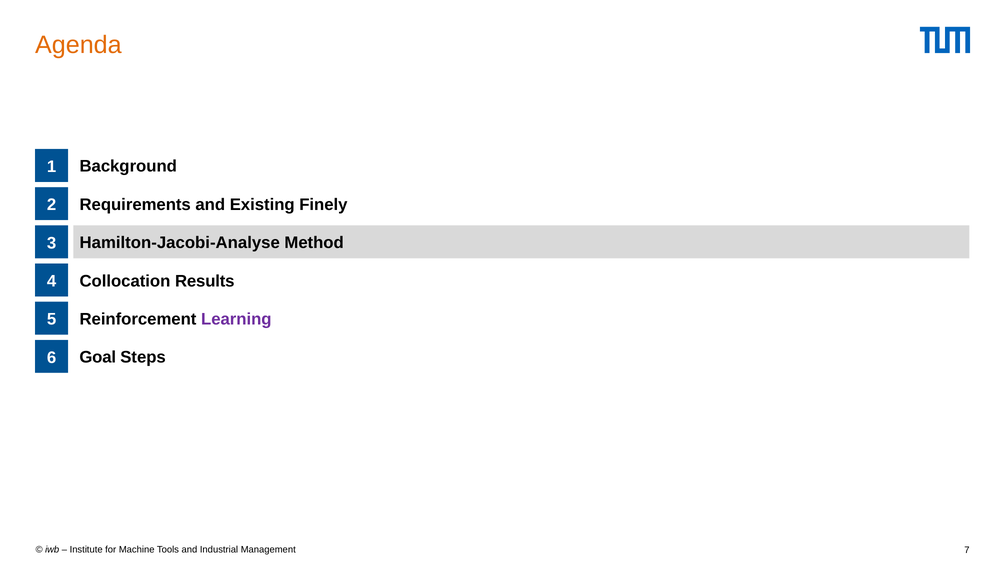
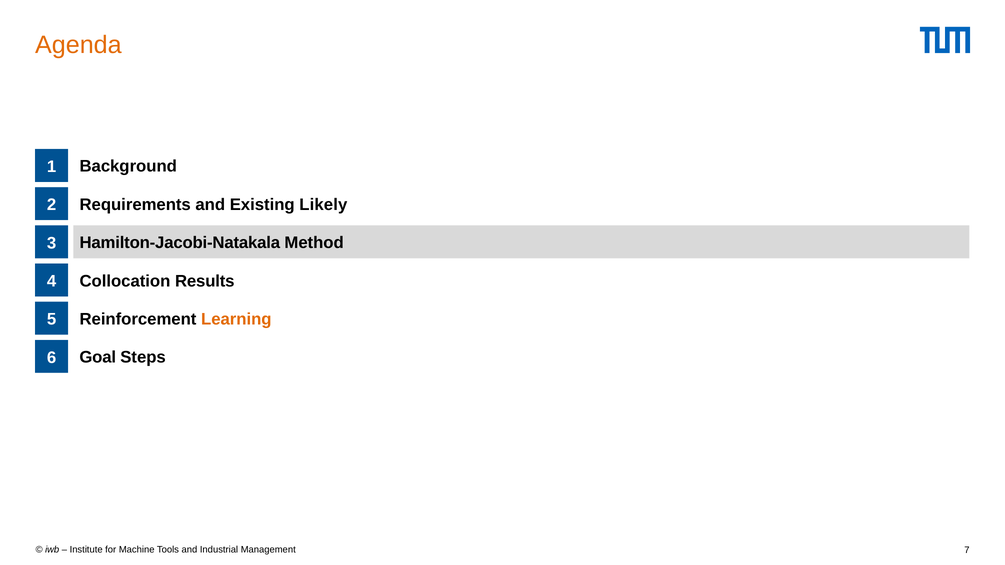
Finely: Finely -> Likely (323, 205)
Hamilton-Jacobi-Analyse: Hamilton-Jacobi-Analyse -> Hamilton-Jacobi-Natakala (180, 243)
Learning colour: purple -> orange (236, 319)
